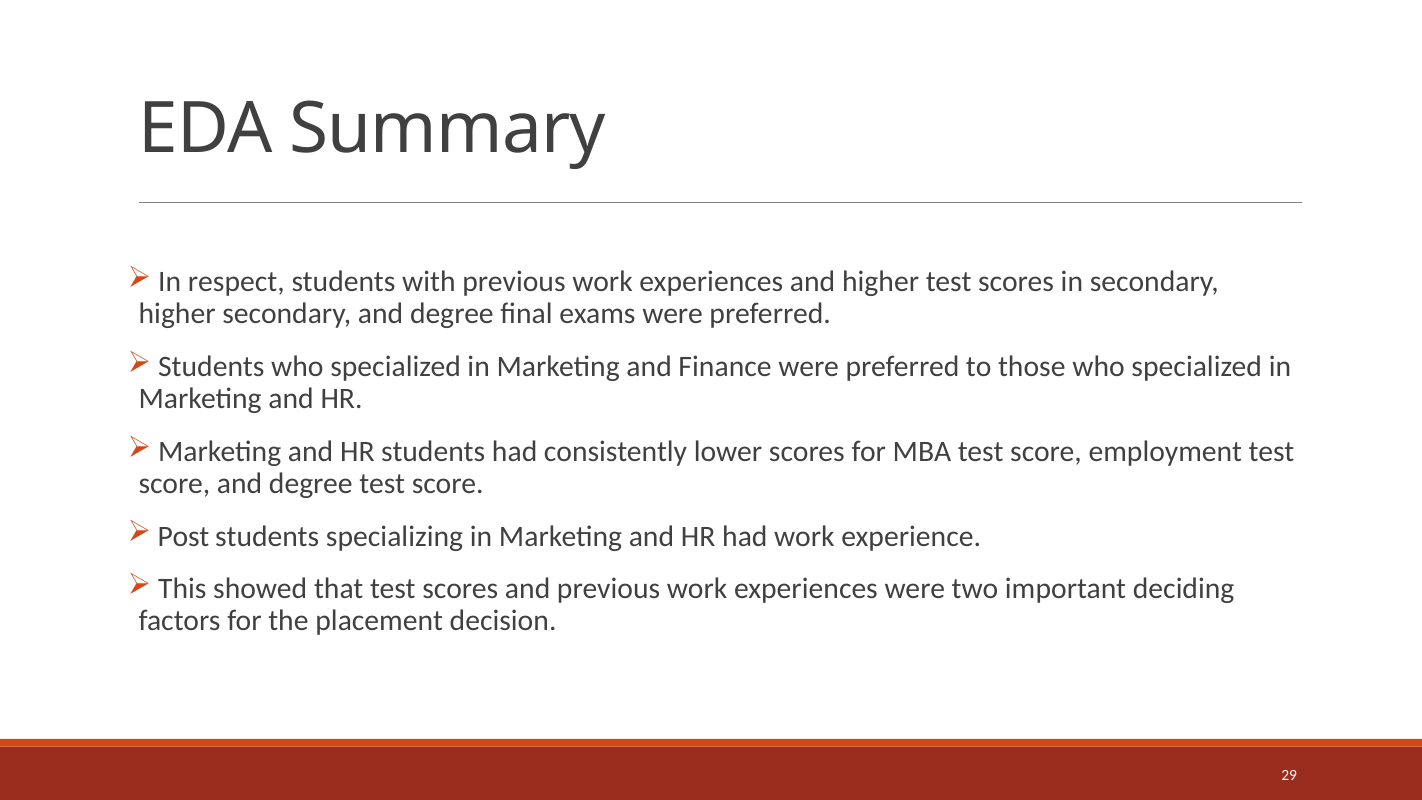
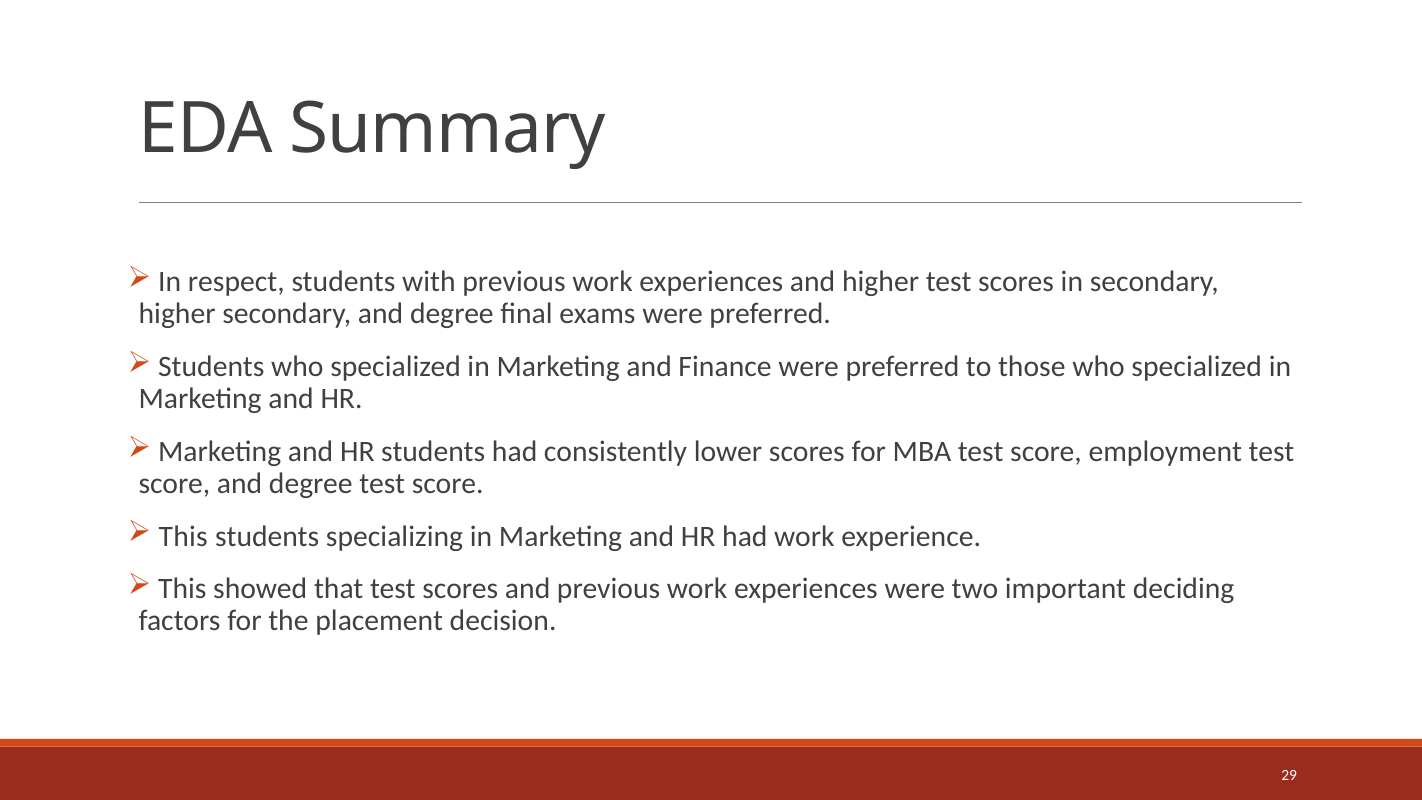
Post: Post -> This (183, 536)
